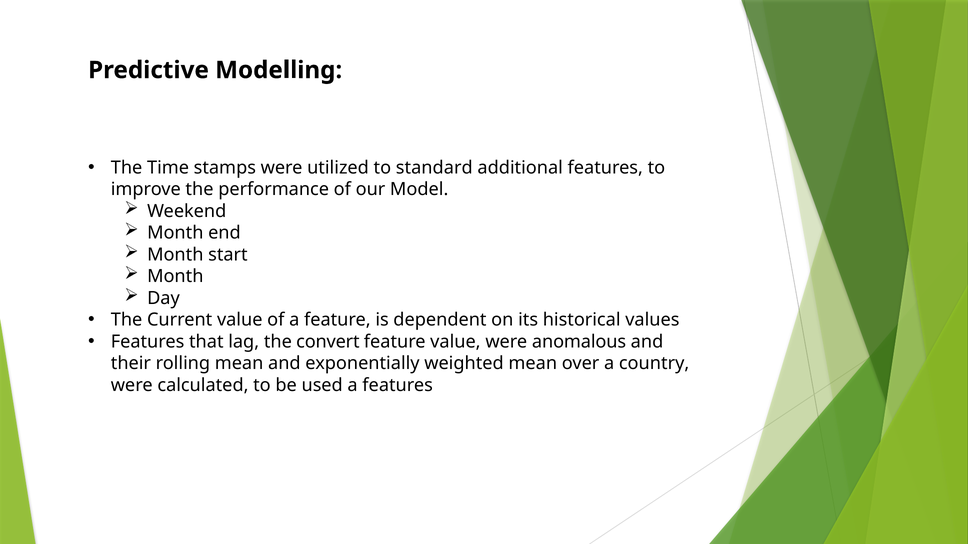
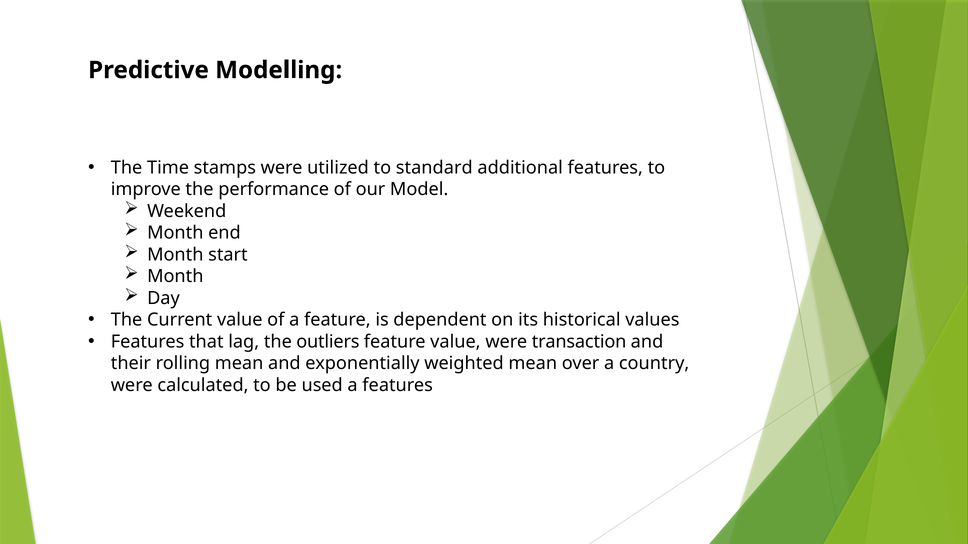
convert: convert -> outliers (328, 342)
anomalous: anomalous -> transaction (579, 342)
